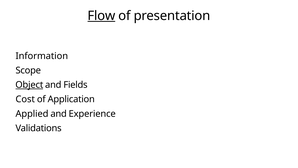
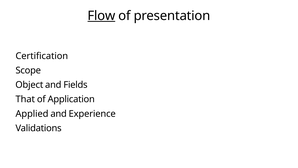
Information: Information -> Certification (42, 56)
Object underline: present -> none (29, 85)
Cost: Cost -> That (25, 99)
